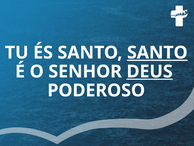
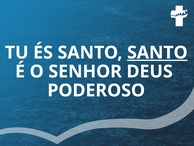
DEUS underline: present -> none (150, 71)
